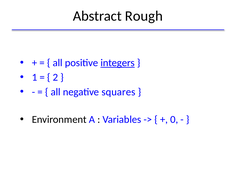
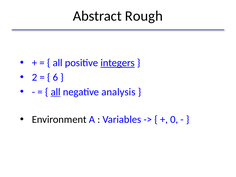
1: 1 -> 2 (35, 77)
2: 2 -> 6 (55, 77)
all underline: none -> present (56, 92)
squares: squares -> analysis (118, 92)
